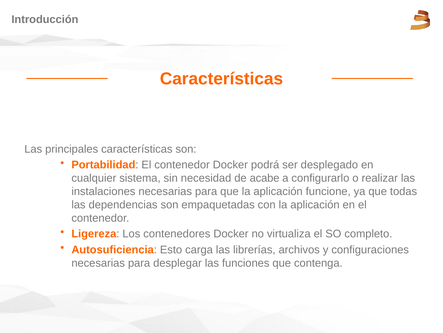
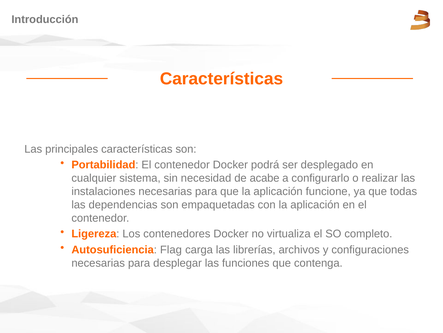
Esto: Esto -> Flag (171, 249)
